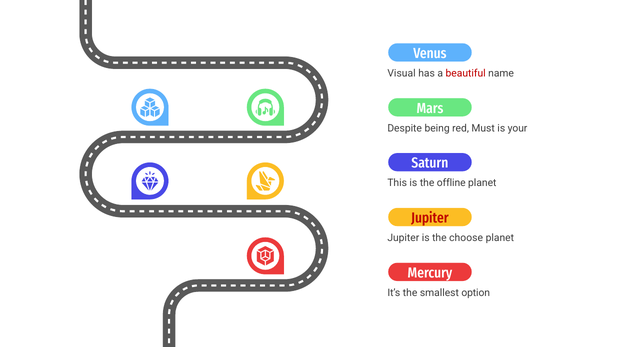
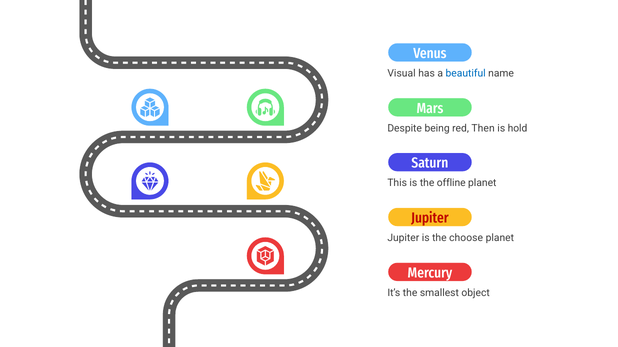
beautiful colour: red -> blue (466, 73)
Must: Must -> Then (483, 128)
your: your -> hold (518, 128)
option: option -> object (476, 293)
